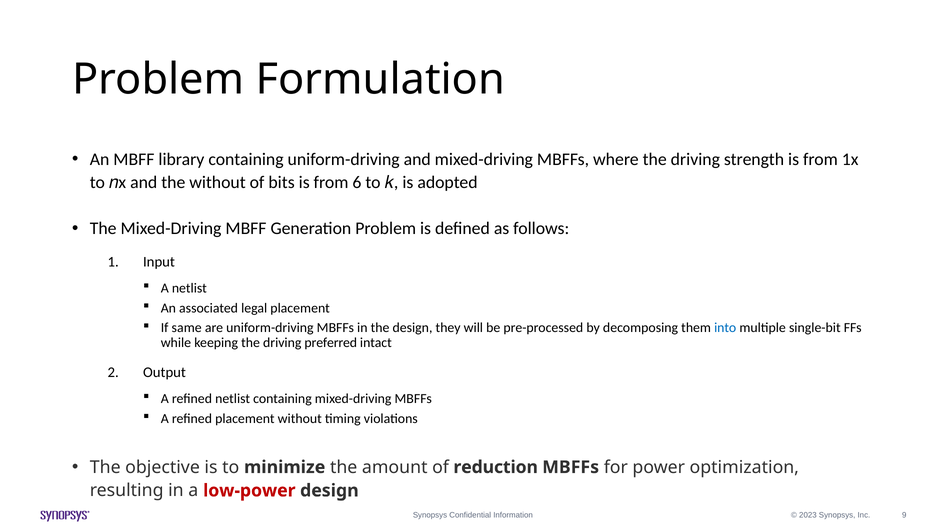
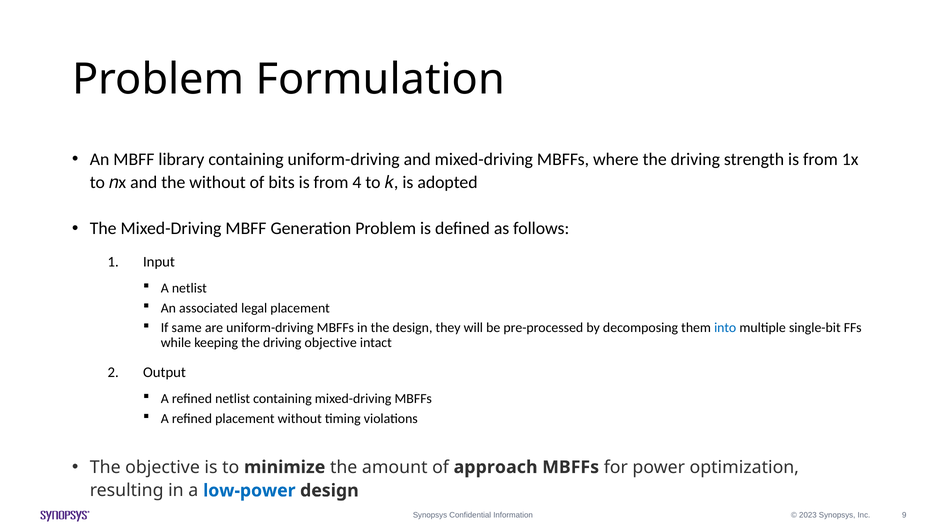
6: 6 -> 4 (357, 183)
driving preferred: preferred -> objective (331, 343)
reduction: reduction -> approach (496, 467)
low-power colour: red -> blue (249, 491)
